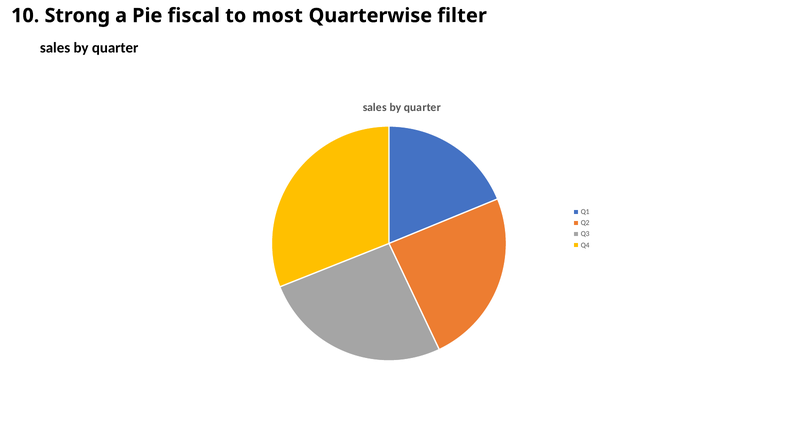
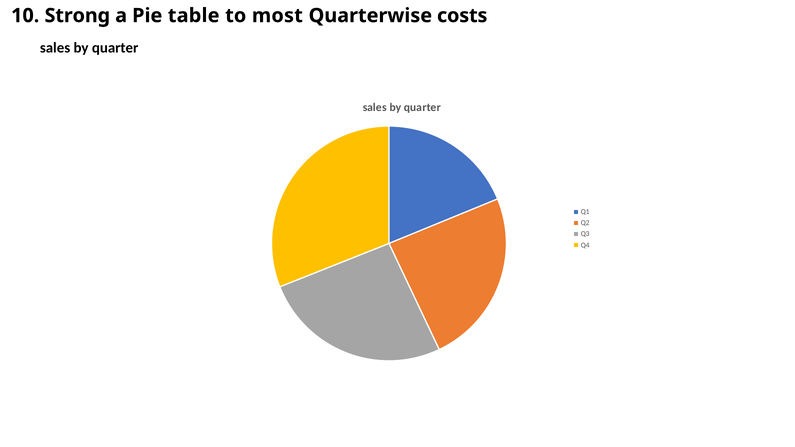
fiscal: fiscal -> table (194, 16)
filter: filter -> costs (462, 16)
